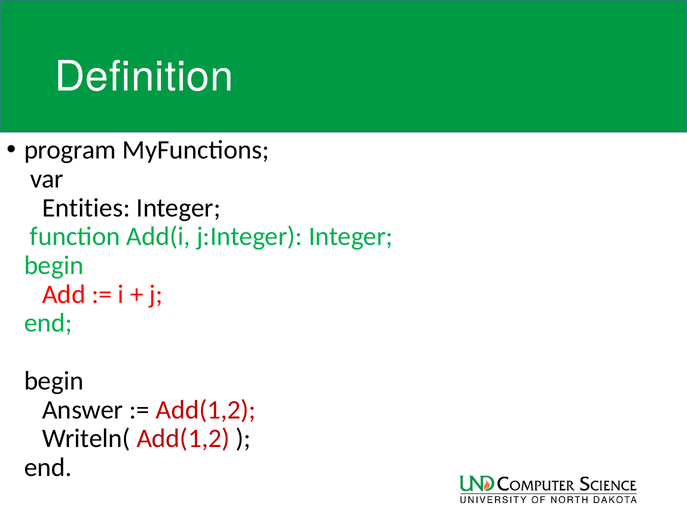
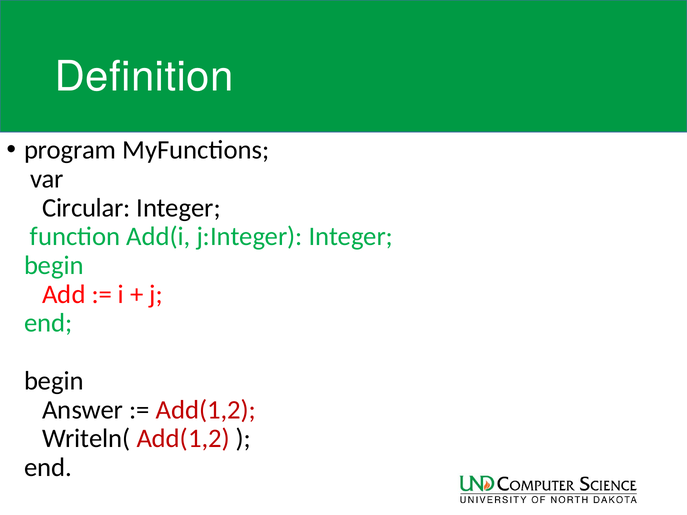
Entities: Entities -> Circular (86, 208)
